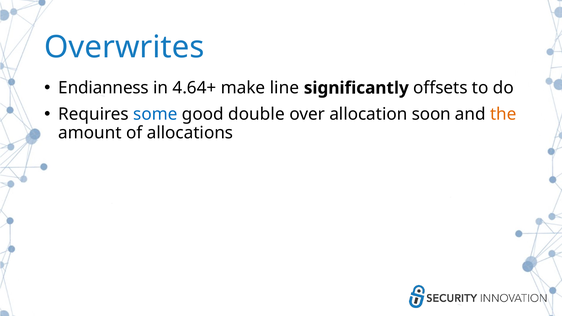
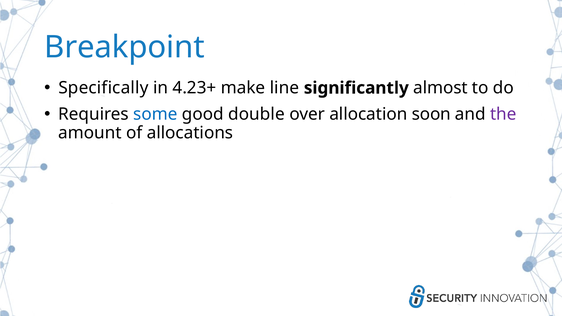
Overwrites: Overwrites -> Breakpoint (124, 47)
Endianness: Endianness -> Specifically (103, 88)
4.64+: 4.64+ -> 4.23+ (195, 88)
offsets: offsets -> almost (440, 88)
the colour: orange -> purple (503, 114)
